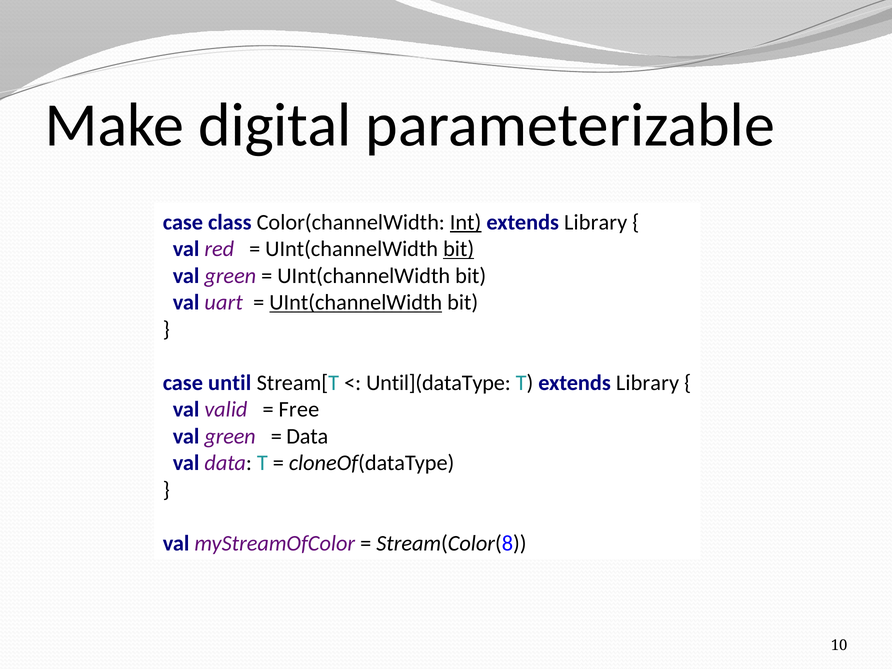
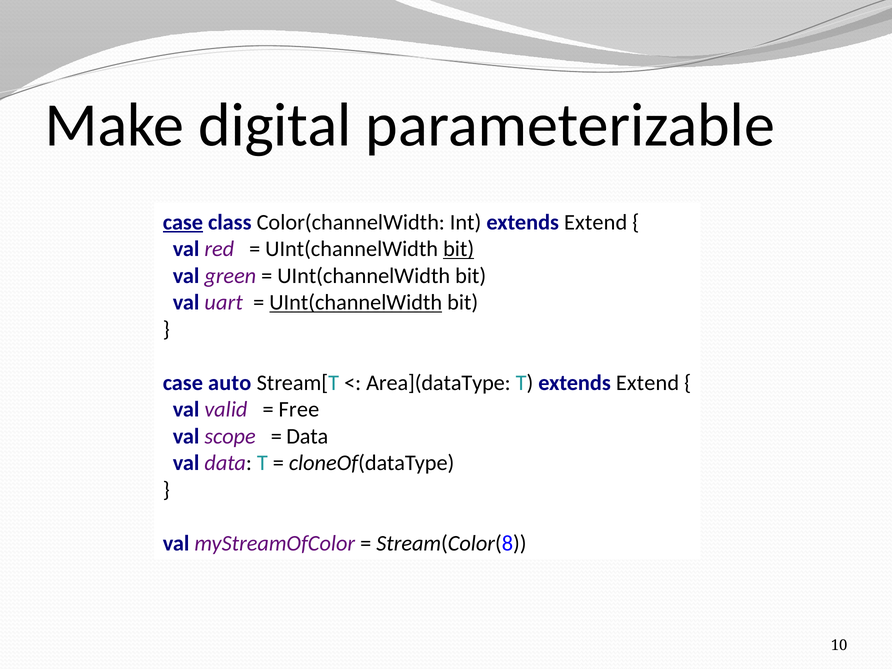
case underline: none -> present (183, 222)
Int underline: present -> none (466, 222)
Library: Library -> Extend (596, 222)
until: until -> auto (230, 383)
Until](dataType: Until](dataType -> Area](dataType (438, 383)
T extends Library: Library -> Extend (648, 383)
green: green -> scope (230, 436)
